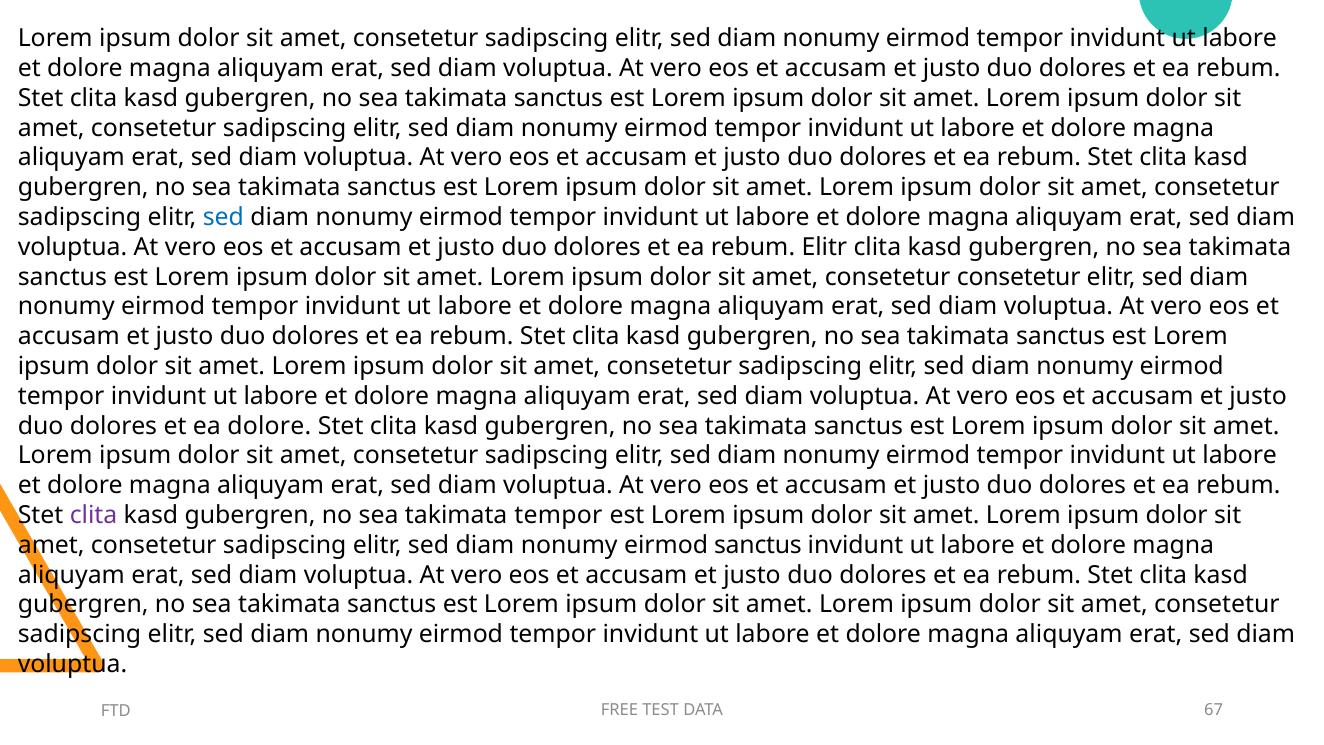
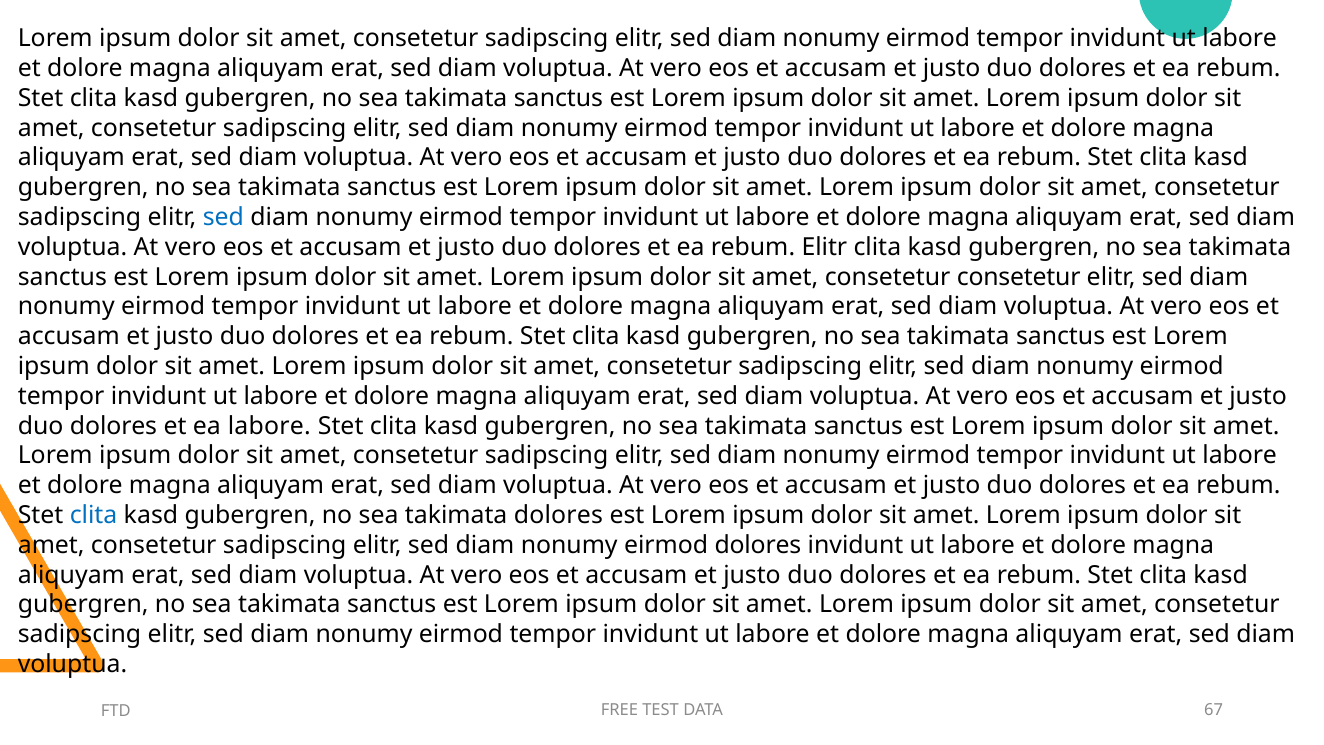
ea dolore: dolore -> labore (269, 426)
clita colour: purple -> blue (94, 515)
takimata tempor: tempor -> dolores (558, 515)
eirmod sanctus: sanctus -> dolores (758, 545)
